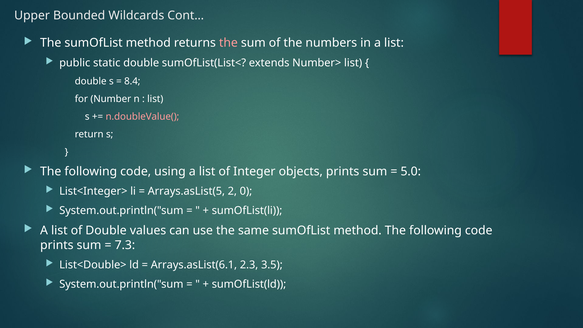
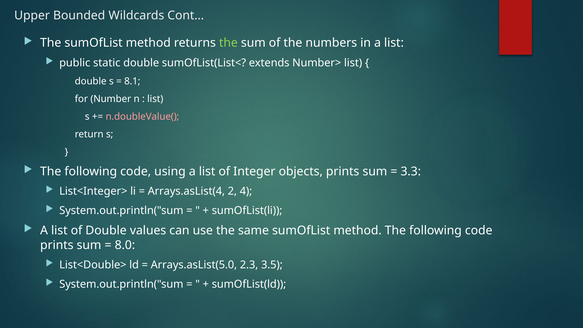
the colour: pink -> light green (228, 43)
8.4: 8.4 -> 8.1 (132, 81)
5.0: 5.0 -> 3.3 (411, 171)
Arrays.asList(5: Arrays.asList(5 -> Arrays.asList(4 (186, 191)
0: 0 -> 4 (246, 191)
7.3: 7.3 -> 8.0 (125, 245)
Arrays.asList(6.1: Arrays.asList(6.1 -> Arrays.asList(5.0 (194, 265)
